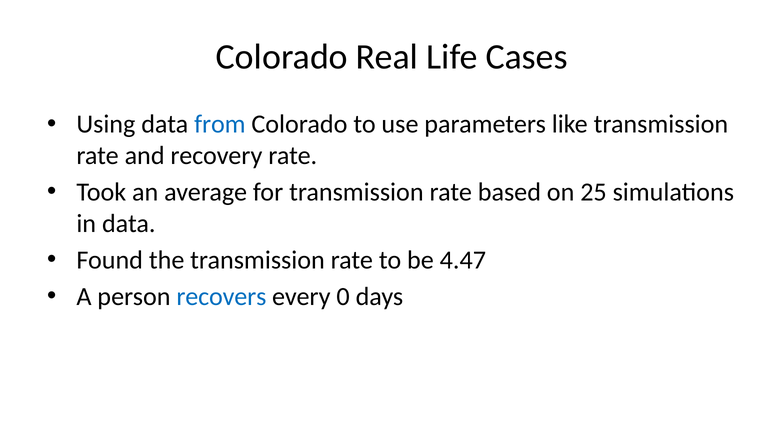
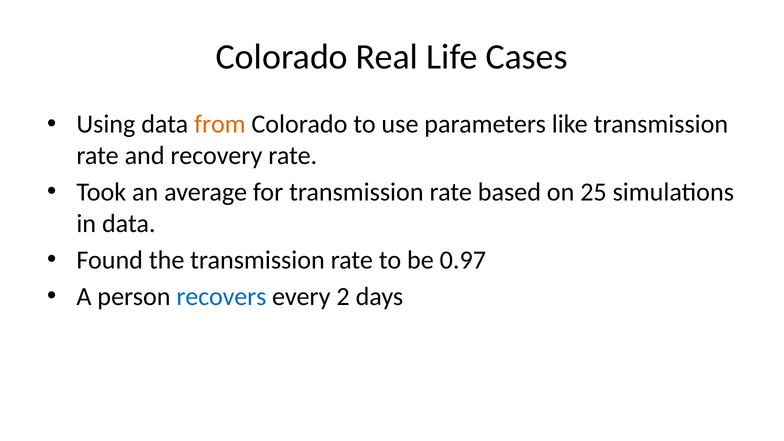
from colour: blue -> orange (220, 124)
4.47: 4.47 -> 0.97 (463, 260)
0: 0 -> 2 (343, 297)
